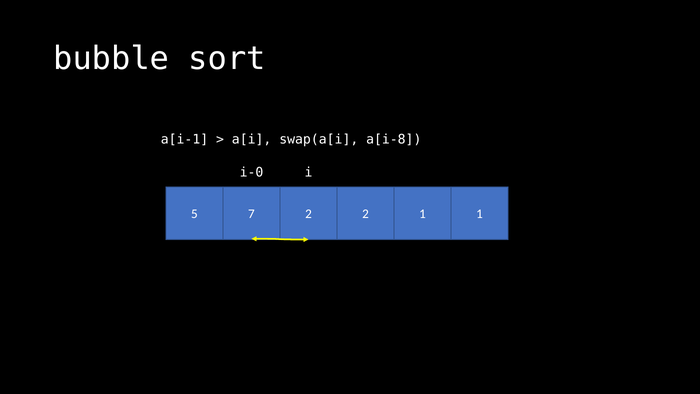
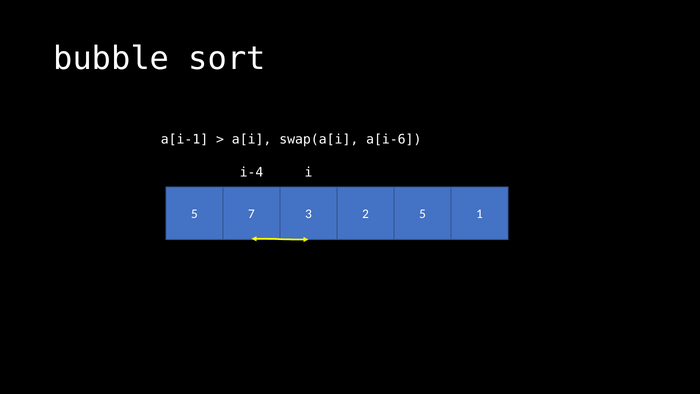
a[i-8: a[i-8 -> a[i-6 (394, 139)
i-0: i-0 -> i-4 (252, 172)
7 2: 2 -> 3 (308, 214)
2 1: 1 -> 5 (422, 214)
